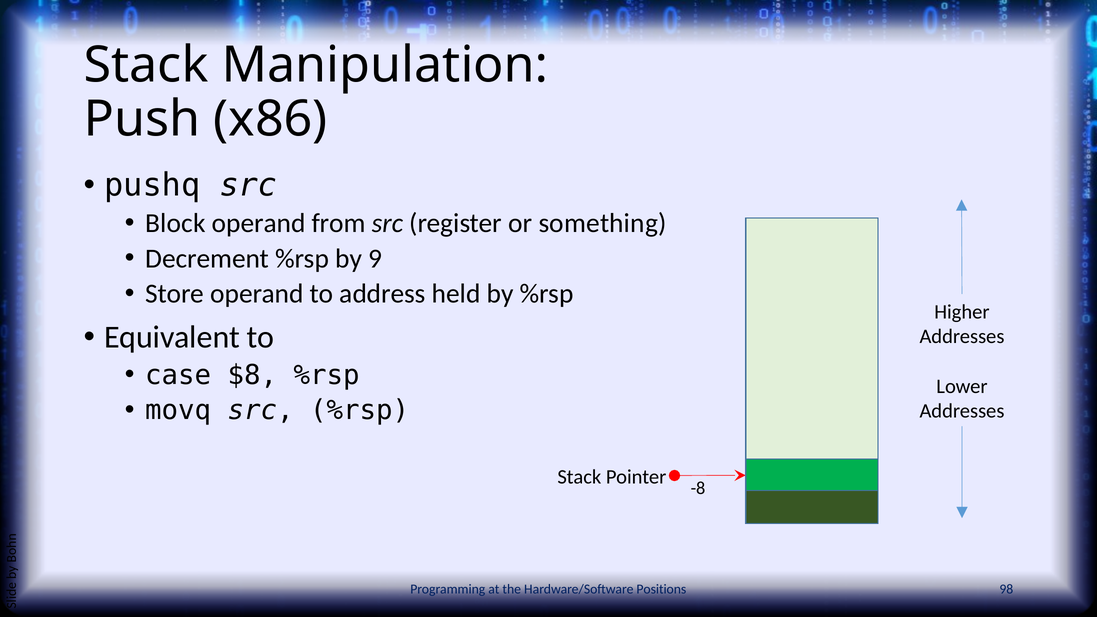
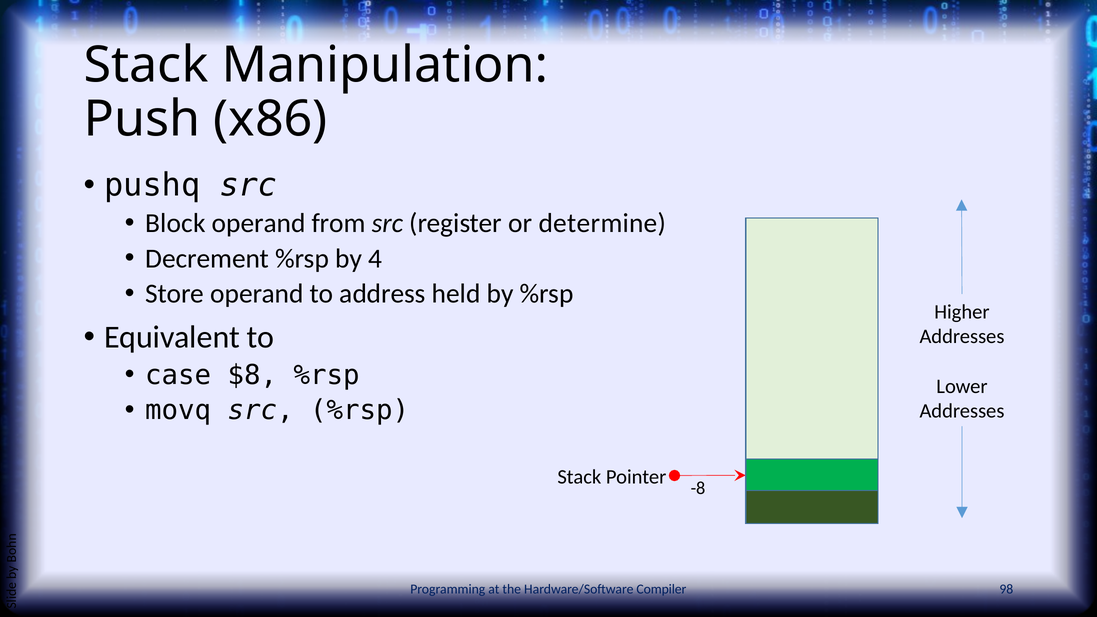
something: something -> determine (602, 223)
9: 9 -> 4 (375, 259)
Positions: Positions -> Compiler (661, 589)
